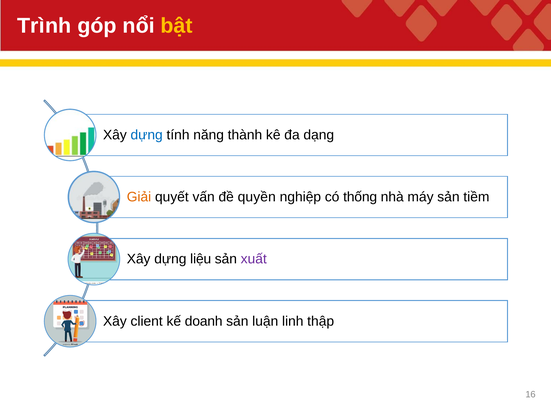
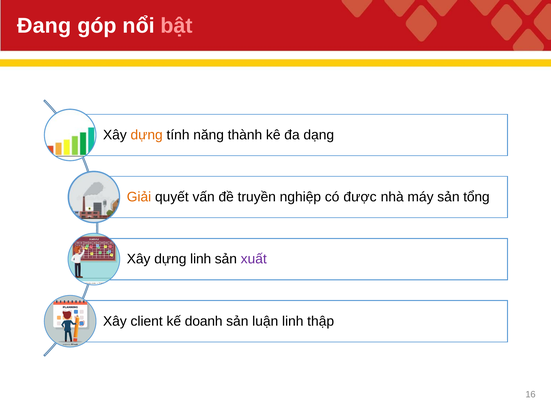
Trình: Trình -> Đang (44, 26)
bật colour: yellow -> pink (177, 26)
dựng colour: blue -> orange (147, 135)
quyền: quyền -> truyền (257, 197)
thống: thống -> được (360, 197)
tiềm: tiềm -> tổng (476, 197)
dựng liệu: liệu -> linh (201, 259)
